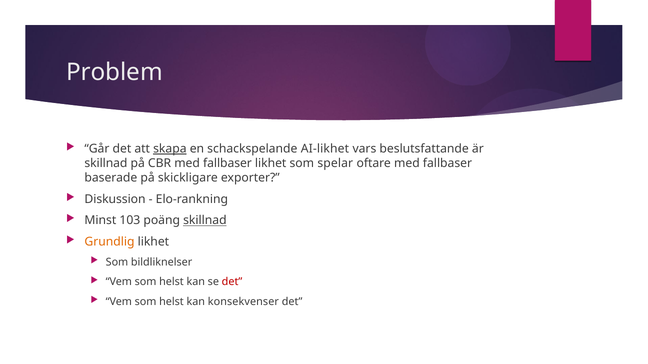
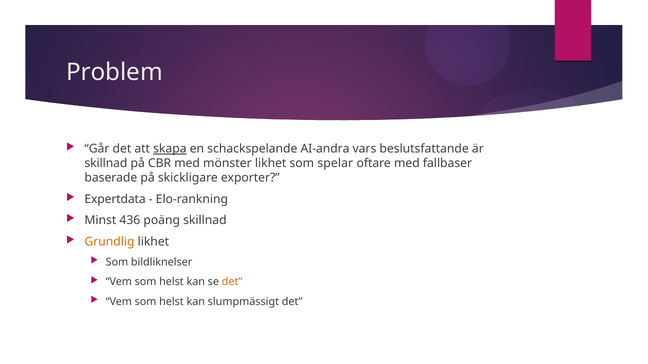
AI-likhet: AI-likhet -> AI-andra (325, 149)
CBR med fallbaser: fallbaser -> mönster (227, 164)
Diskussion: Diskussion -> Expertdata (115, 199)
103: 103 -> 436 (130, 221)
skillnad underline: present -> none (205, 221)
det colour: red -> orange (232, 282)
konsekvenser: konsekvenser -> slumpmässigt (243, 302)
